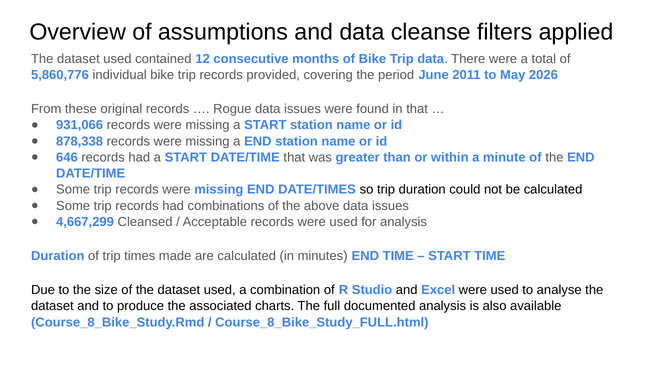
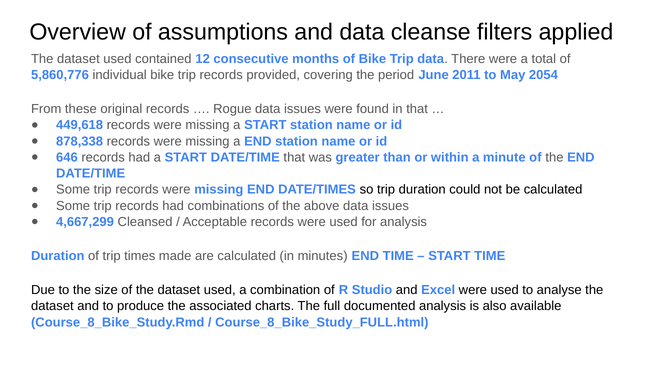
2026: 2026 -> 2054 (543, 75)
931,066: 931,066 -> 449,618 (80, 125)
